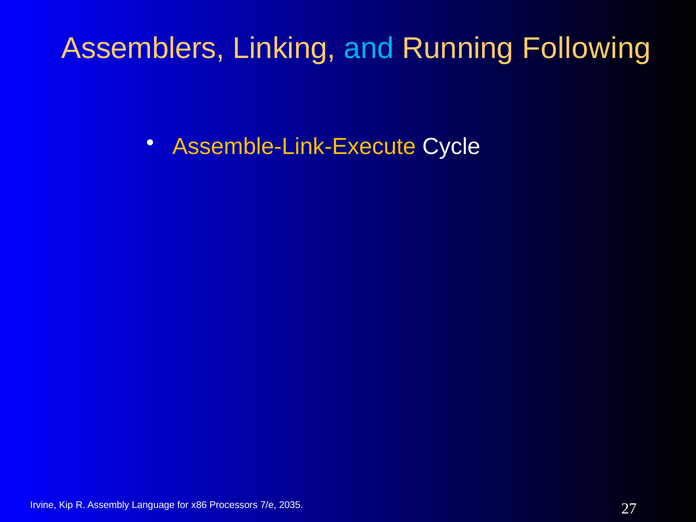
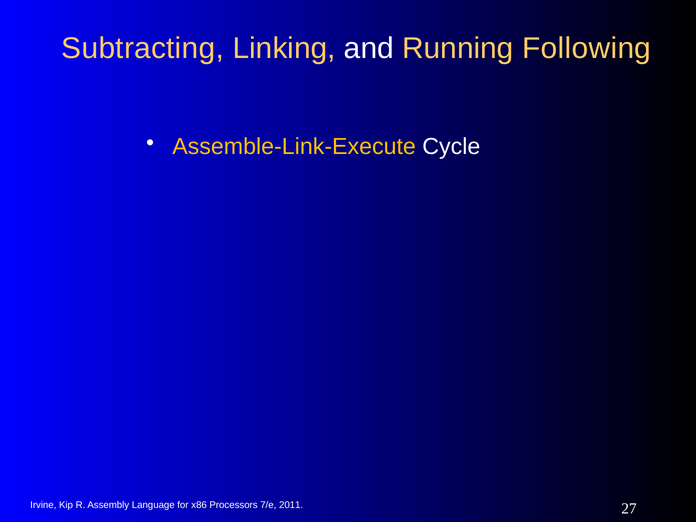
Assemblers: Assemblers -> Subtracting (143, 48)
and colour: light blue -> white (369, 48)
2035: 2035 -> 2011 (291, 505)
